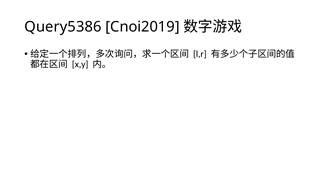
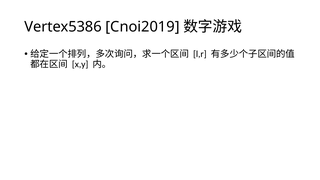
Query5386: Query5386 -> Vertex5386 (63, 27)
